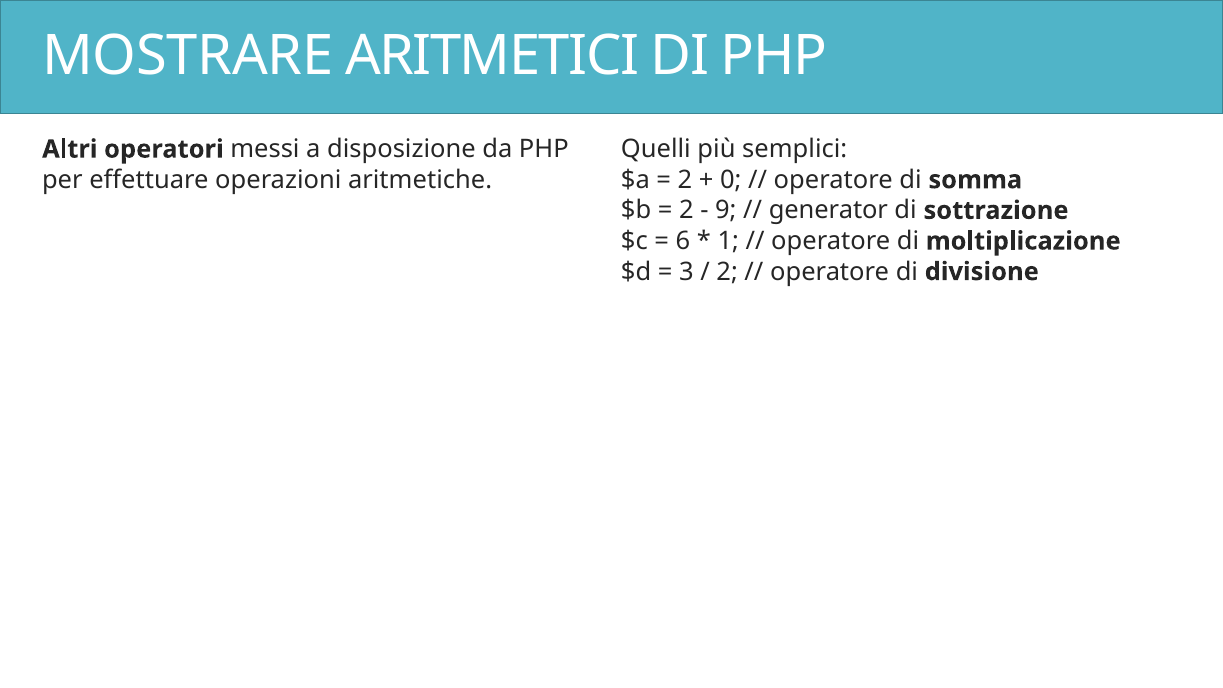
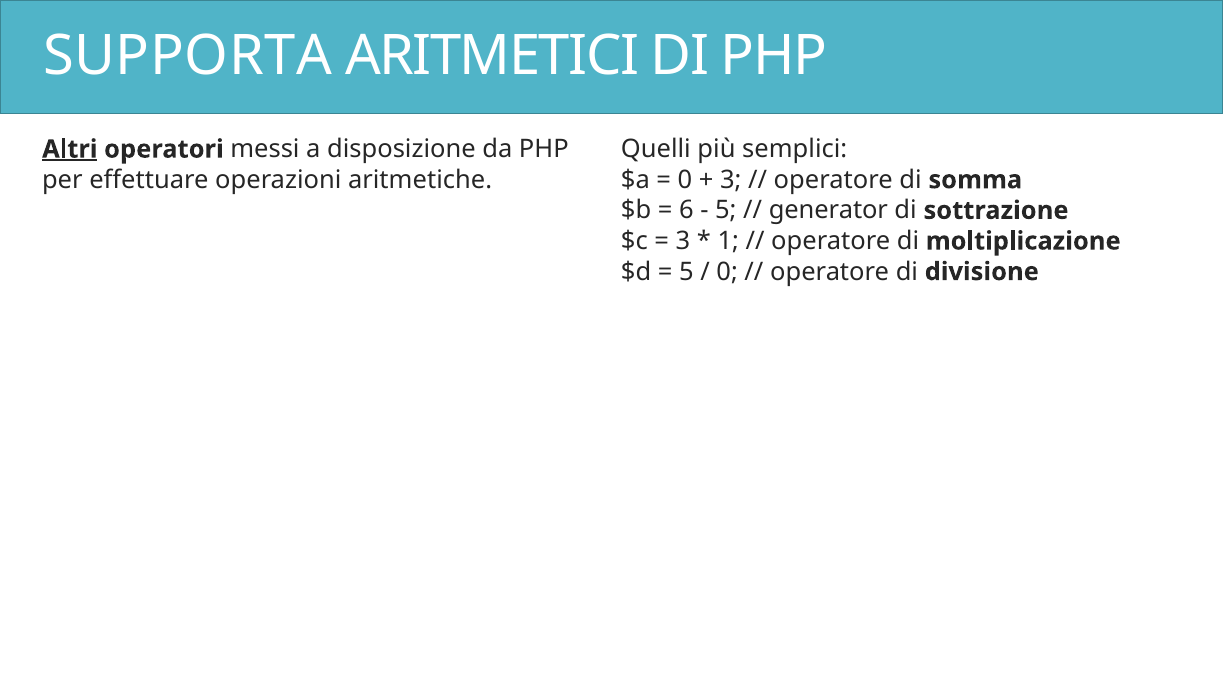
MOSTRARE: MOSTRARE -> SUPPORTA (188, 56)
Altri underline: none -> present (70, 149)
2: 2 -> 0 (685, 180)
0: 0 -> 3 (731, 180)
2: 2 -> 6 (686, 210)
9: 9 -> 5 (726, 210)
6: 6 -> 3 (683, 241)
3: 3 -> 5 (686, 272)
2: 2 -> 0 (727, 272)
